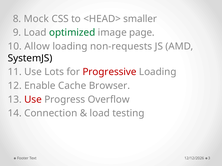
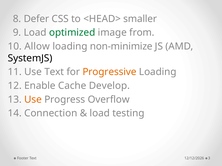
Mock: Mock -> Defer (36, 19)
page: page -> from (142, 33)
non-requests: non-requests -> non-minimize (121, 46)
Use Lots: Lots -> Text (54, 72)
Progressive colour: red -> orange (109, 72)
Browser: Browser -> Develop (109, 86)
Use colour: red -> orange (33, 100)
